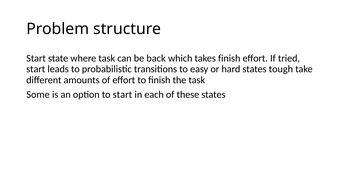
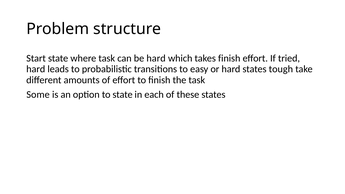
be back: back -> hard (156, 58)
start: start -> hard (36, 69)
to start: start -> state (123, 95)
